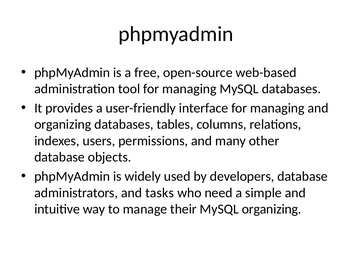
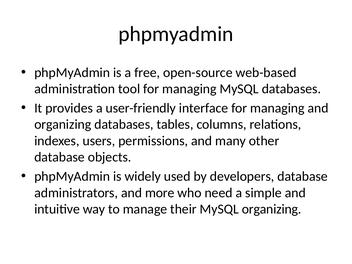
tasks: tasks -> more (160, 193)
